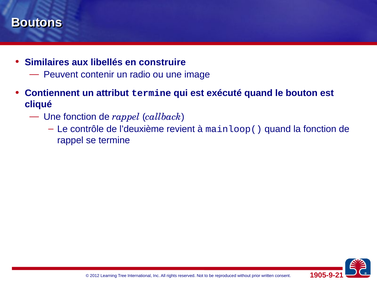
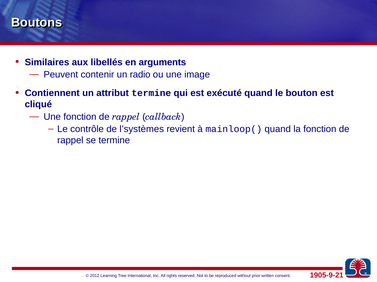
construire: construire -> arguments (162, 62)
l’deuxième: l’deuxième -> l’systèmes (142, 129)
